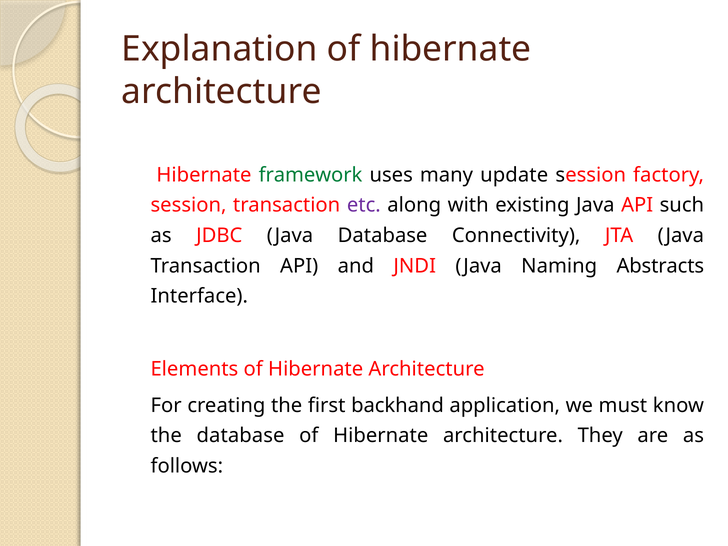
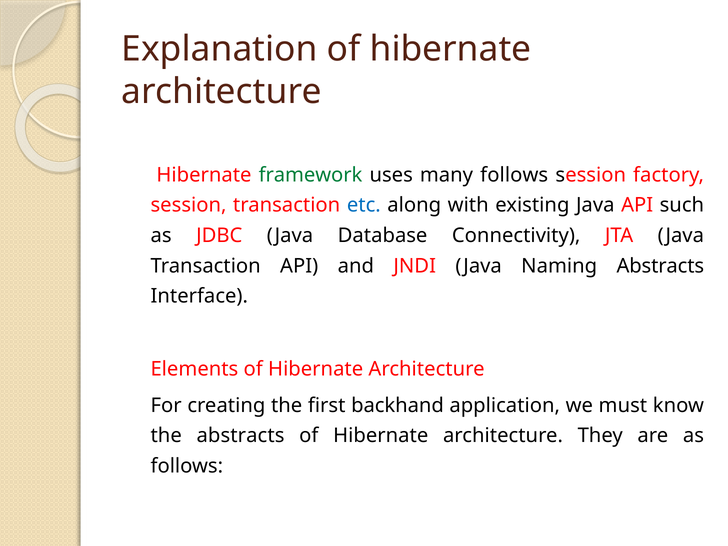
many update: update -> follows (514, 175)
etc colour: purple -> blue (364, 205)
the database: database -> abstracts (241, 436)
